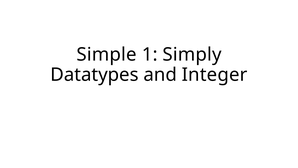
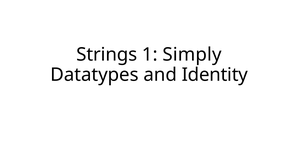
Simple: Simple -> Strings (107, 54)
Integer: Integer -> Identity (215, 74)
